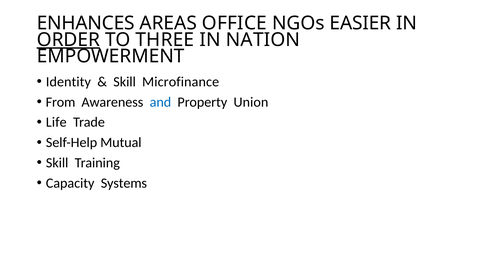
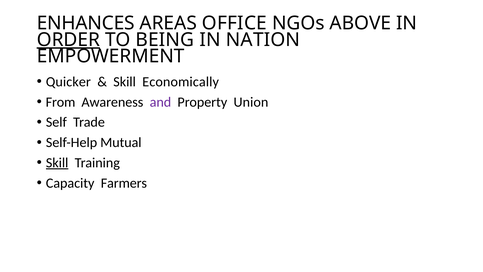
EASIER: EASIER -> ABOVE (360, 23)
THREE: THREE -> BEING (165, 40)
Identity: Identity -> Quicker (68, 82)
Microfinance: Microfinance -> Economically (181, 82)
and colour: blue -> purple (160, 102)
Life: Life -> Self (56, 122)
Skill underline: none -> present (57, 163)
Systems: Systems -> Farmers (124, 183)
